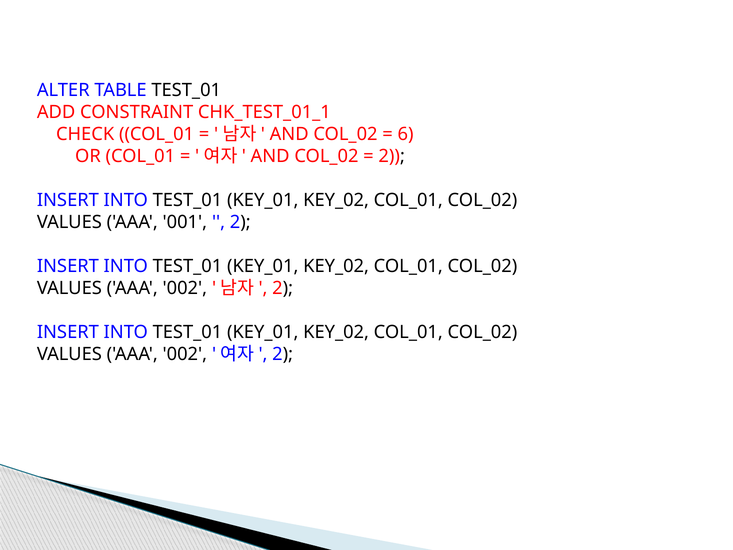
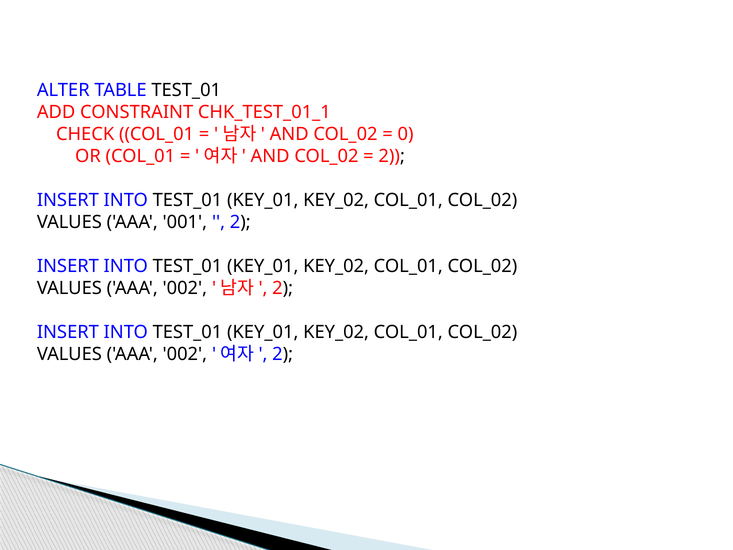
6: 6 -> 0 (406, 134)
